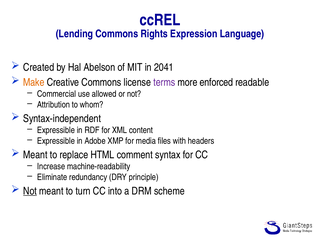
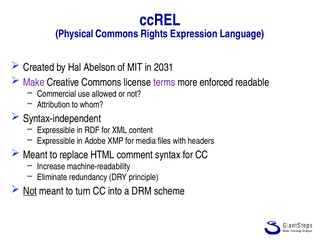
Lending: Lending -> Physical (74, 34)
2041: 2041 -> 2031 (164, 67)
Make colour: orange -> purple (34, 82)
